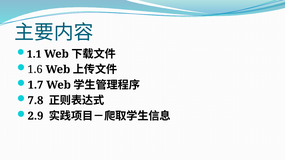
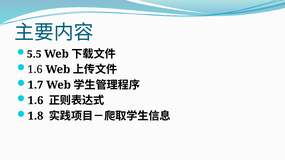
1.1: 1.1 -> 5.5 (34, 54)
7.8: 7.8 -> 1.6 (35, 101)
2.9: 2.9 -> 1.8 (35, 116)
